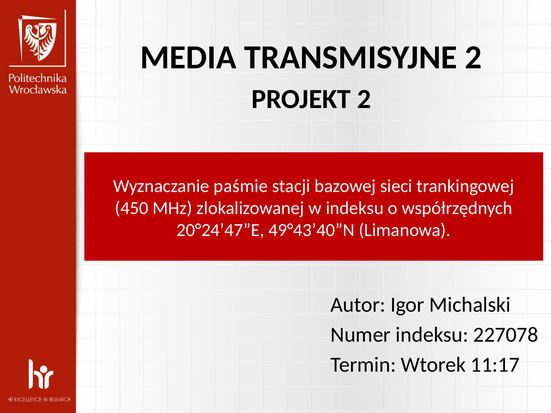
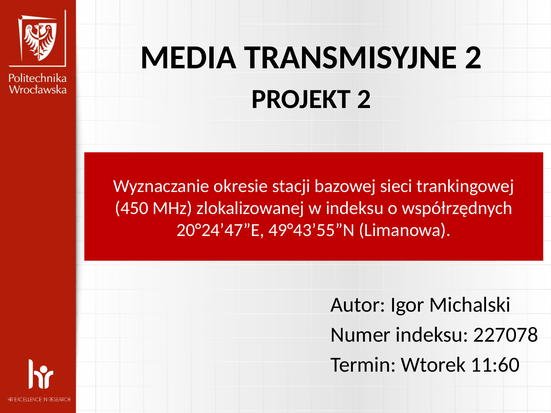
paśmie: paśmie -> okresie (241, 186)
49°43’40”N: 49°43’40”N -> 49°43’55”N (312, 230)
11:17: 11:17 -> 11:60 (495, 365)
